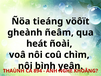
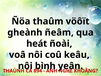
tieáng: tieáng -> thaûm (48, 21)
chìm: chìm -> keâu (77, 55)
